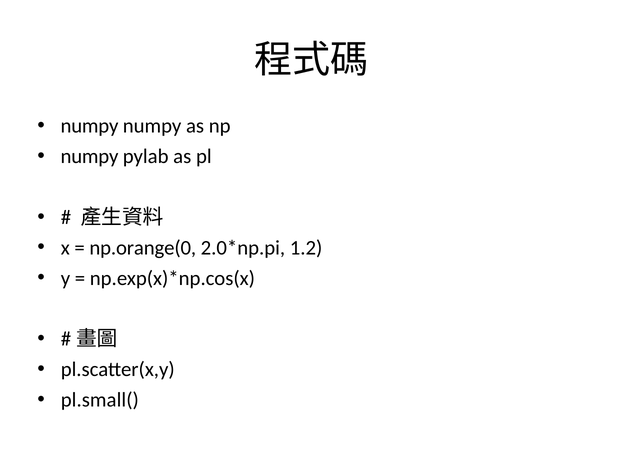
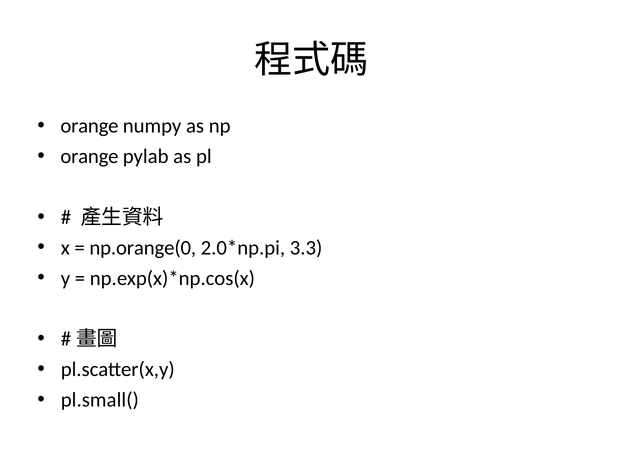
numpy: numpy -> orange (89, 126)
numpy: numpy -> orange (89, 157)
1.2: 1.2 -> 3.3 (306, 248)
